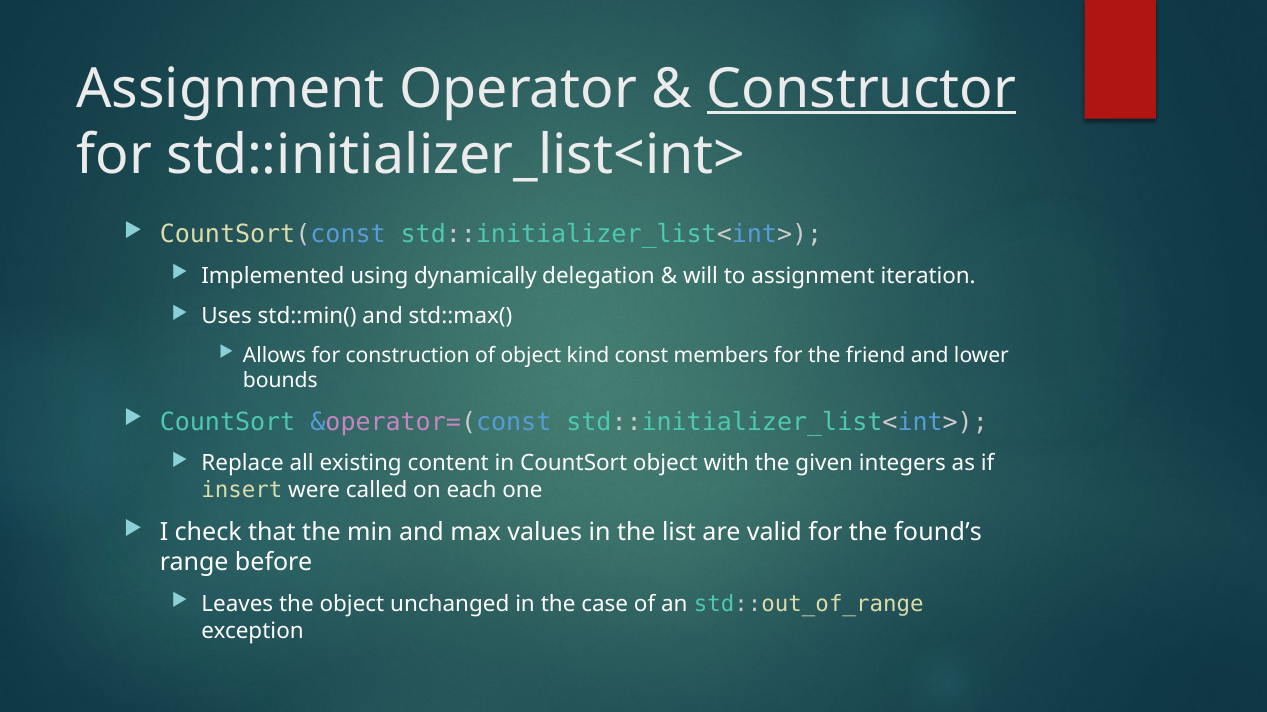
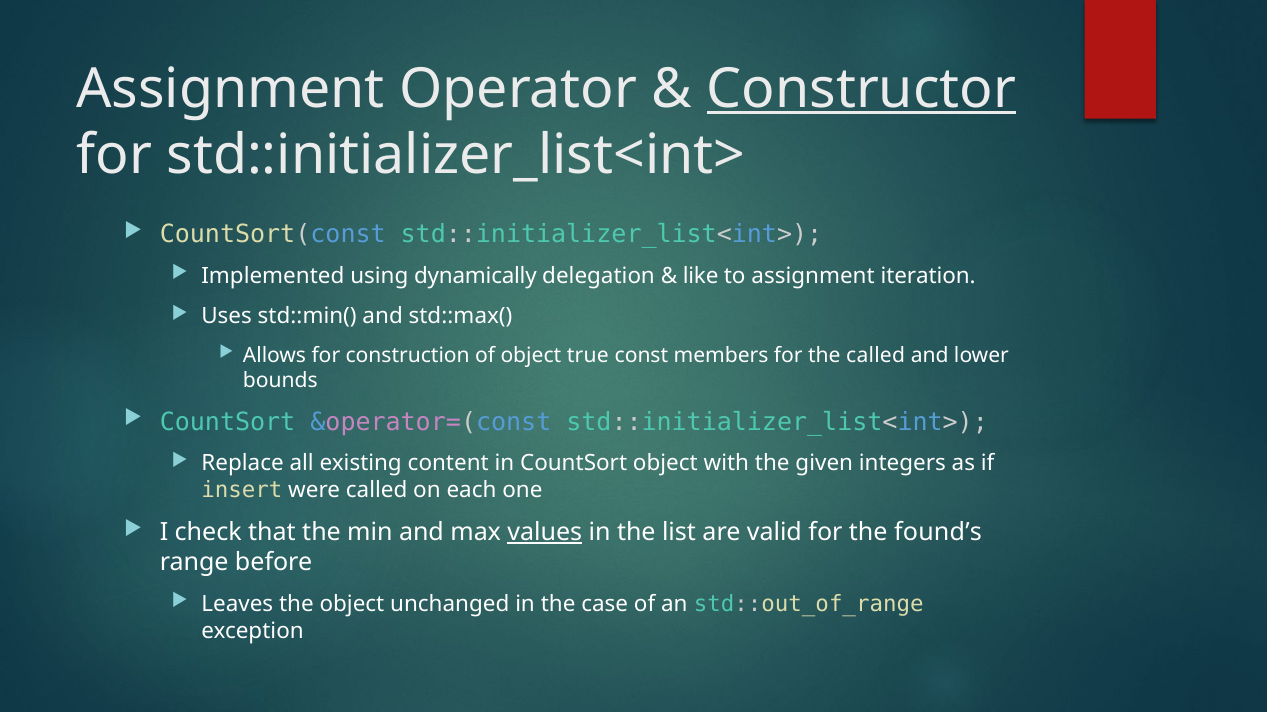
will: will -> like (701, 276)
kind: kind -> true (588, 356)
the friend: friend -> called (876, 356)
values underline: none -> present (545, 533)
